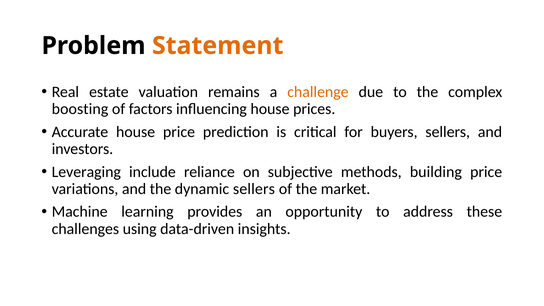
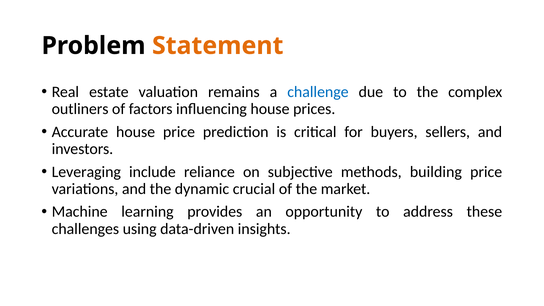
challenge colour: orange -> blue (318, 92)
boosting: boosting -> outliners (80, 109)
dynamic sellers: sellers -> crucial (254, 189)
